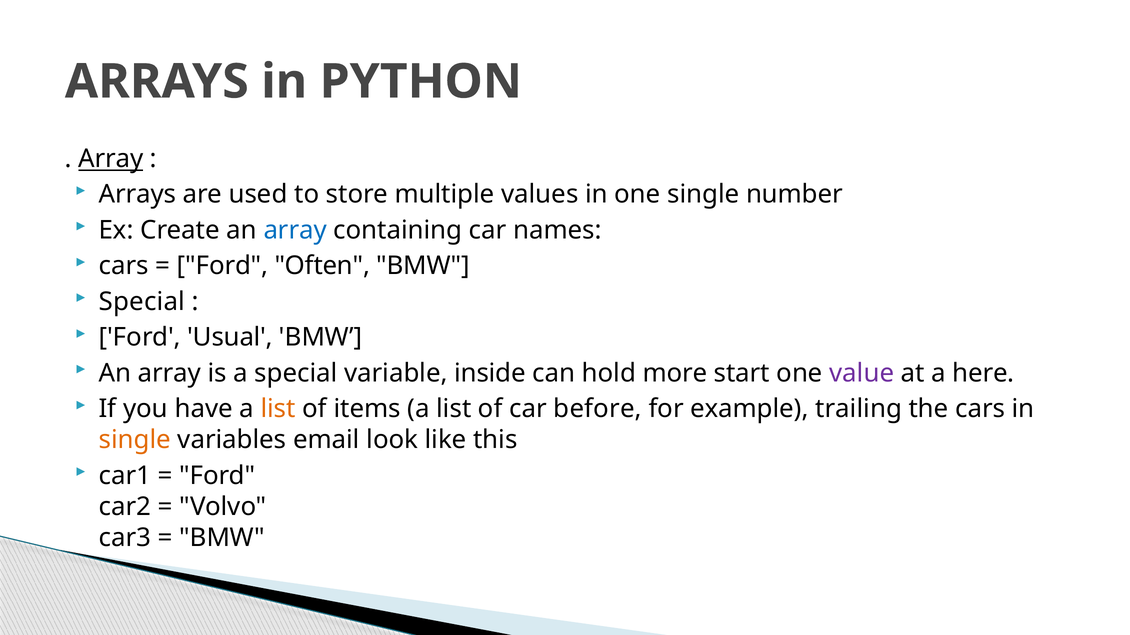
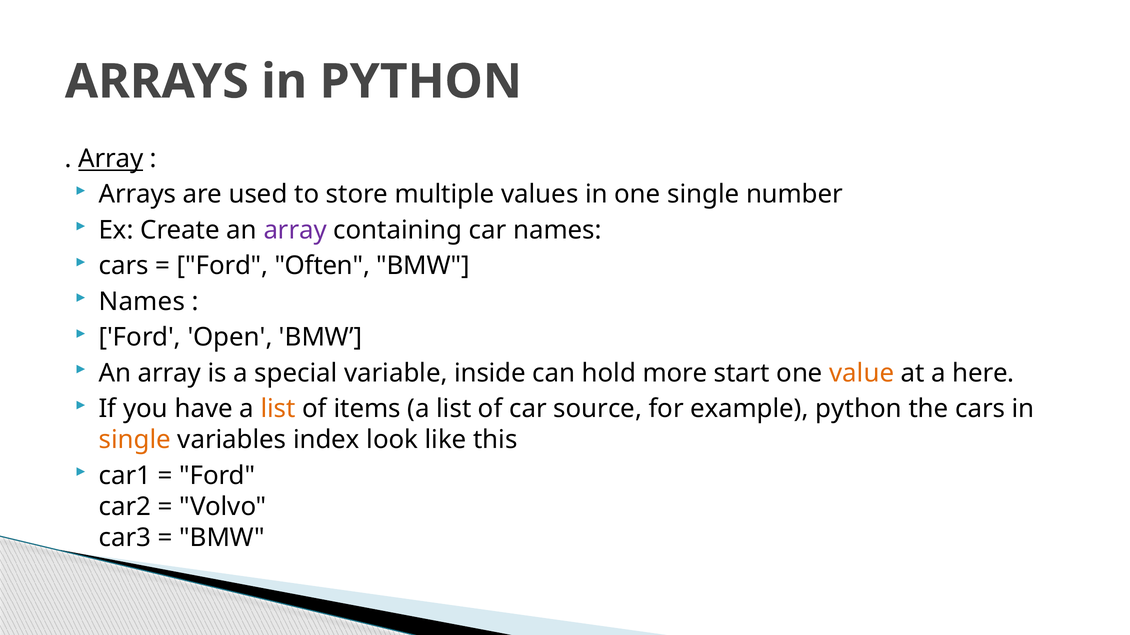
array colour: blue -> purple (295, 230)
Special: Special -> Names (142, 302)
Usual: Usual -> Open (230, 338)
value colour: purple -> orange (862, 373)
before: before -> source (598, 409)
example trailing: trailing -> python (859, 409)
email: email -> index (326, 440)
